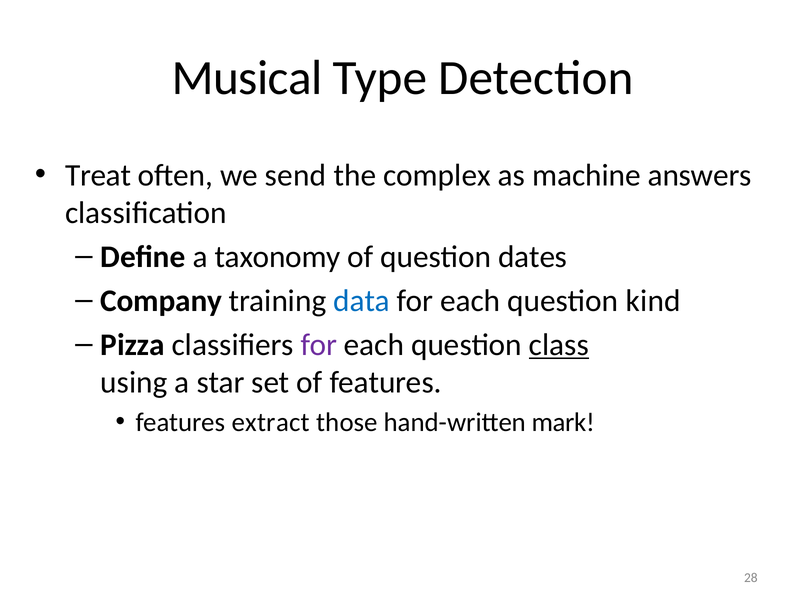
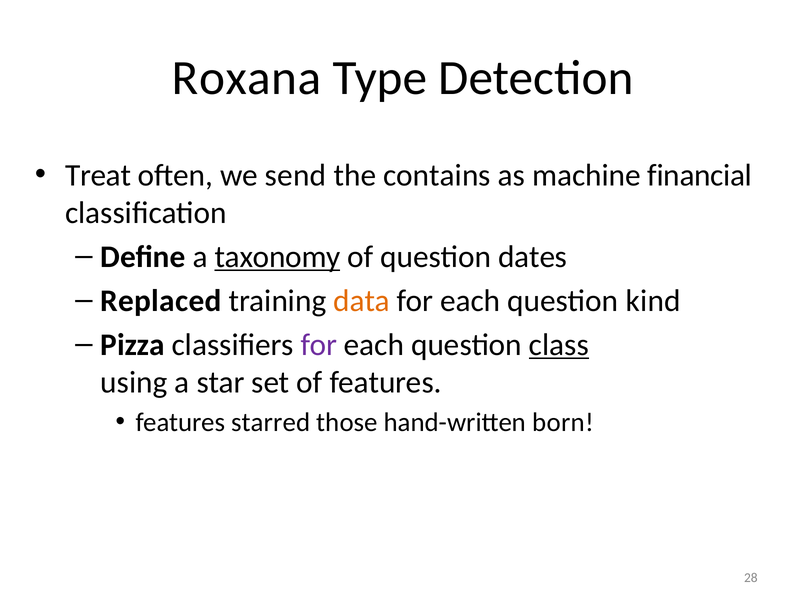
Musical: Musical -> Roxana (247, 78)
complex: complex -> contains (437, 175)
answers: answers -> financial (700, 175)
taxonomy underline: none -> present (278, 257)
Company: Company -> Replaced (161, 301)
data colour: blue -> orange (362, 301)
extract: extract -> starred (271, 422)
mark: mark -> born (563, 422)
